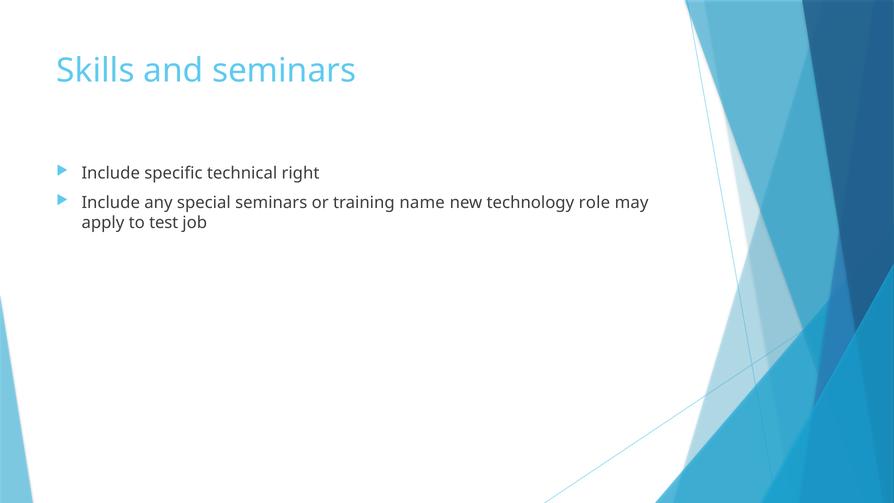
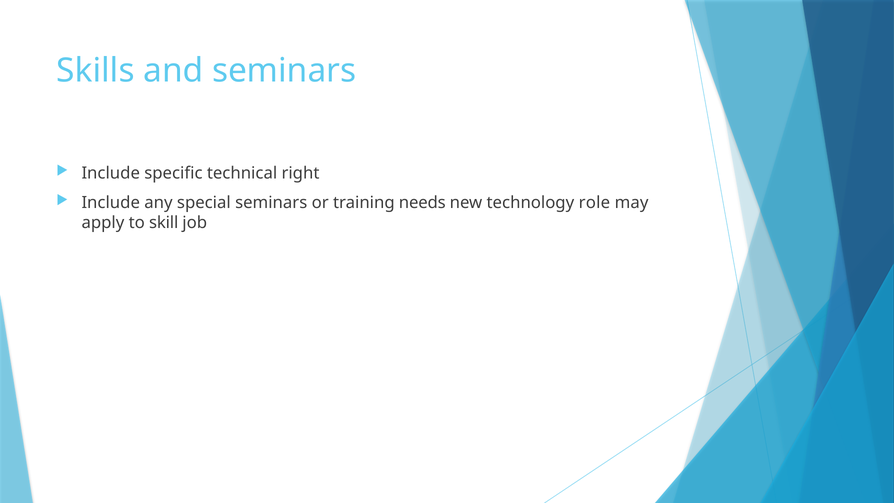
name: name -> needs (422, 202)
test: test -> skill (164, 223)
